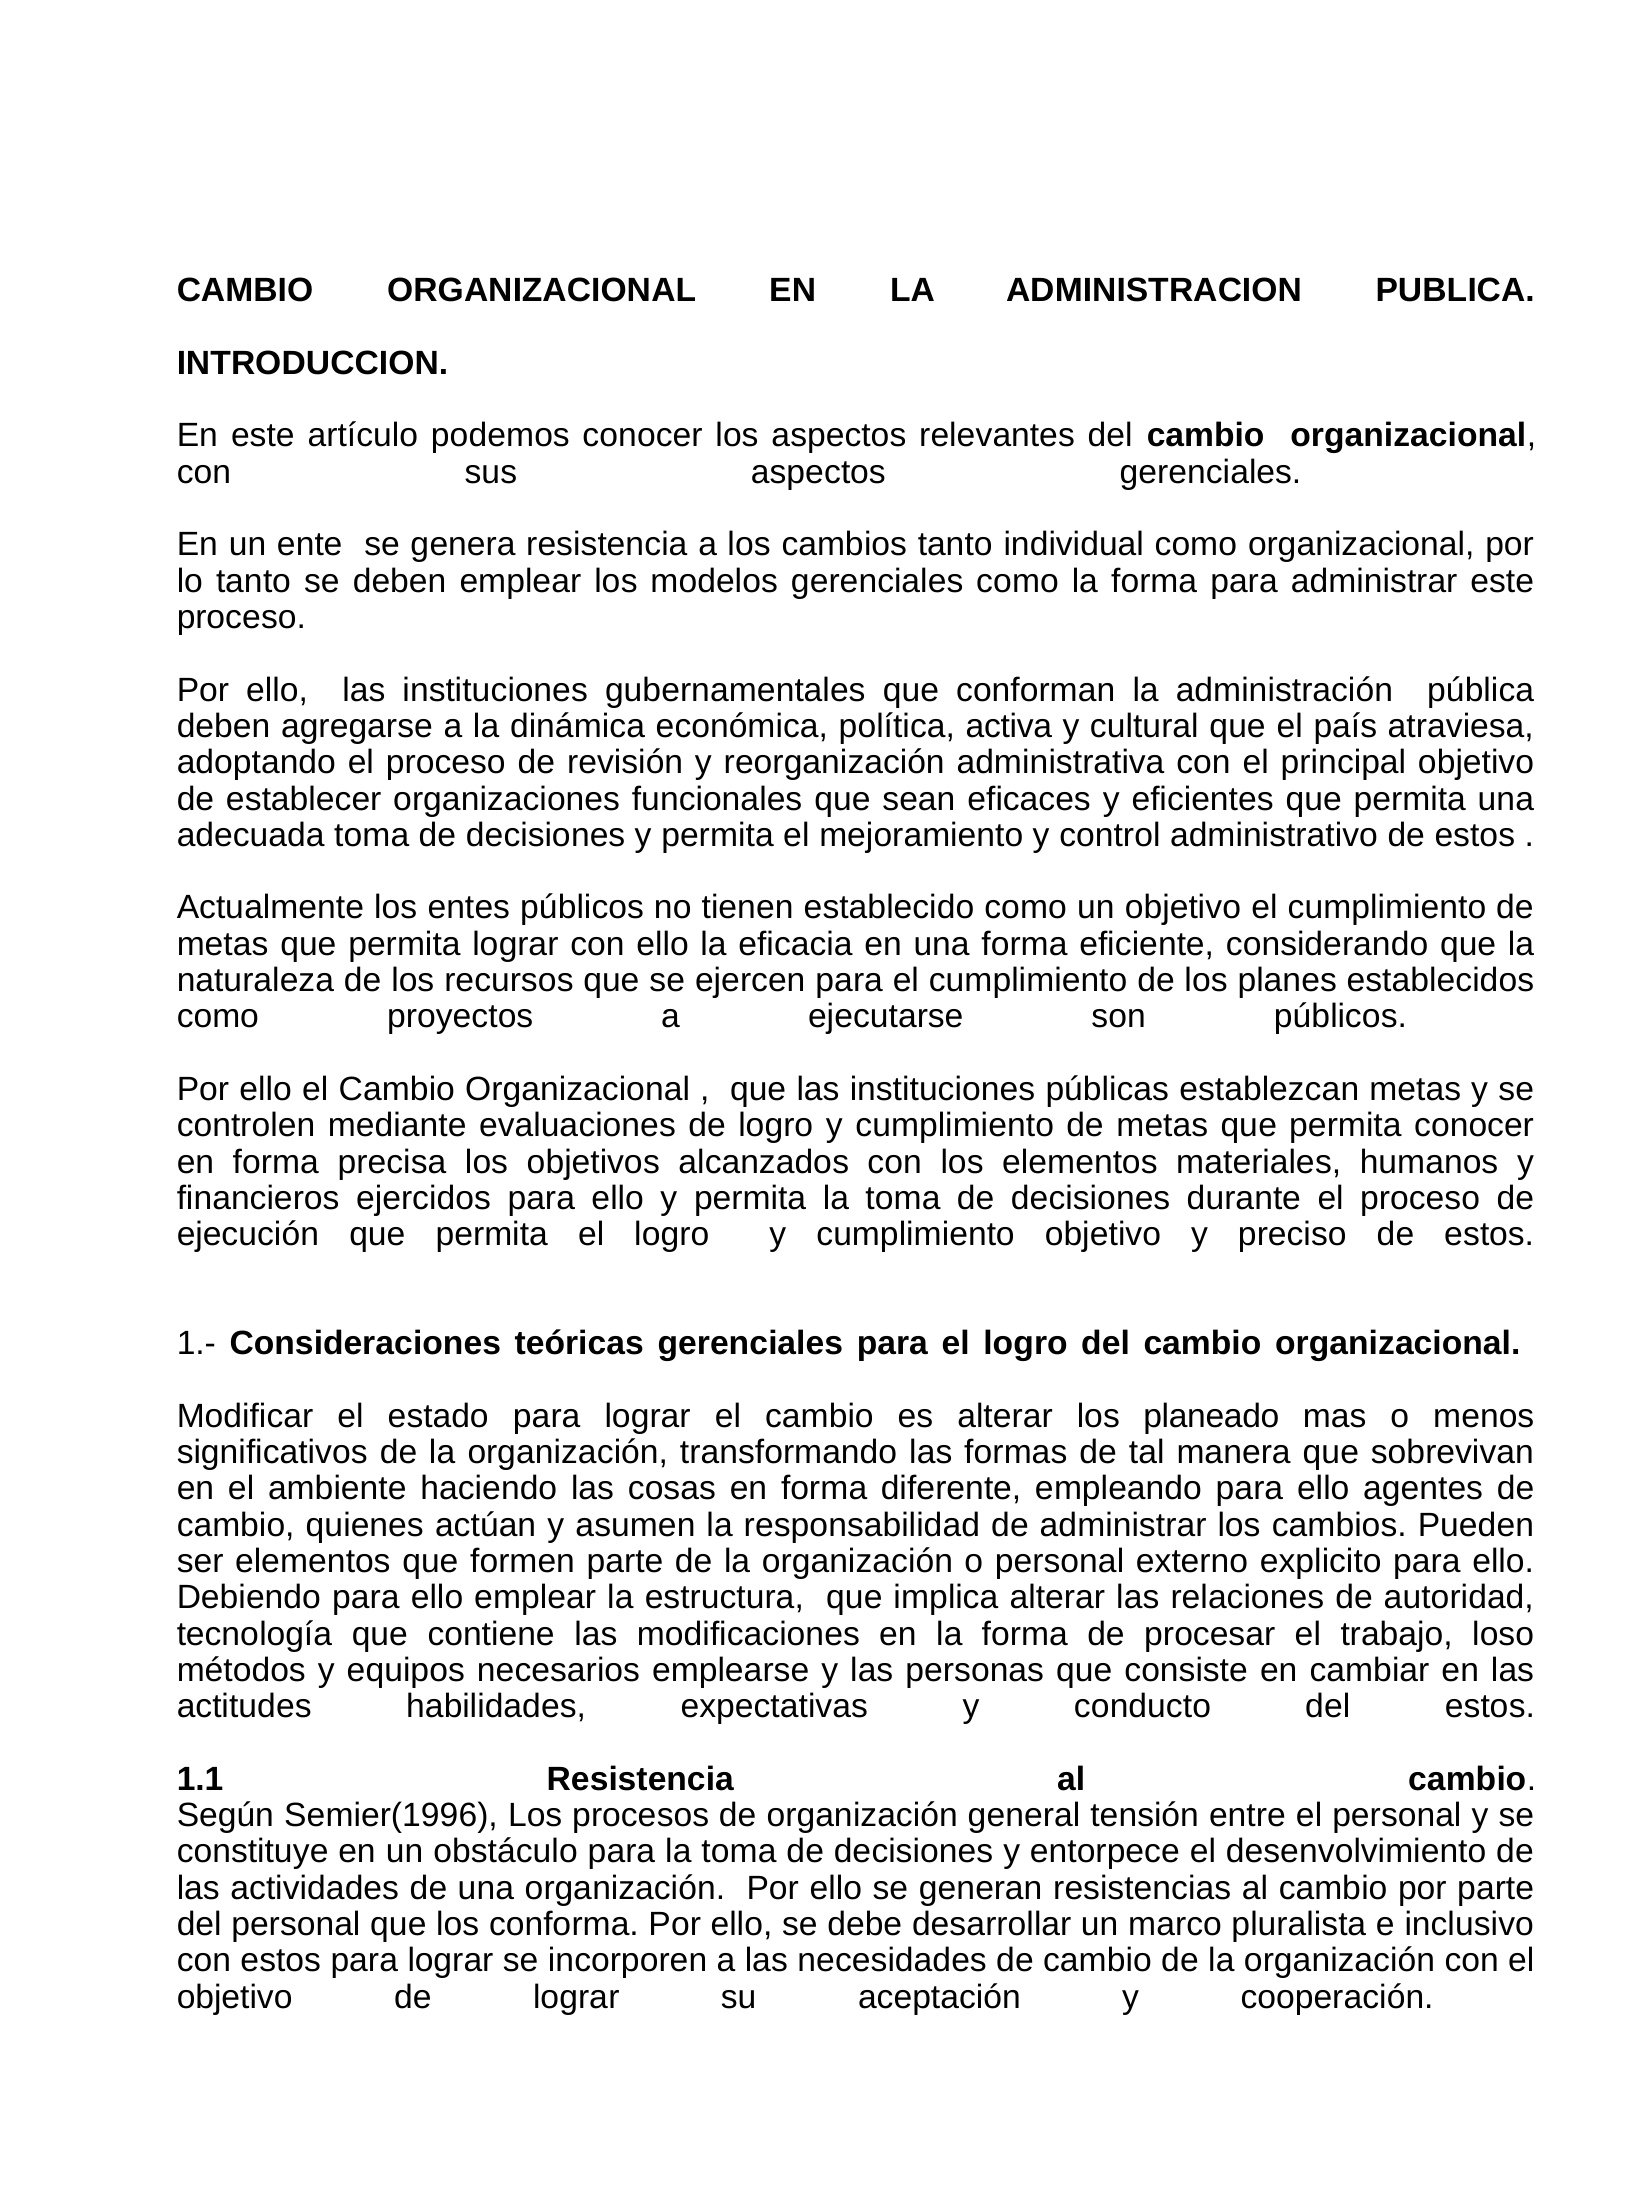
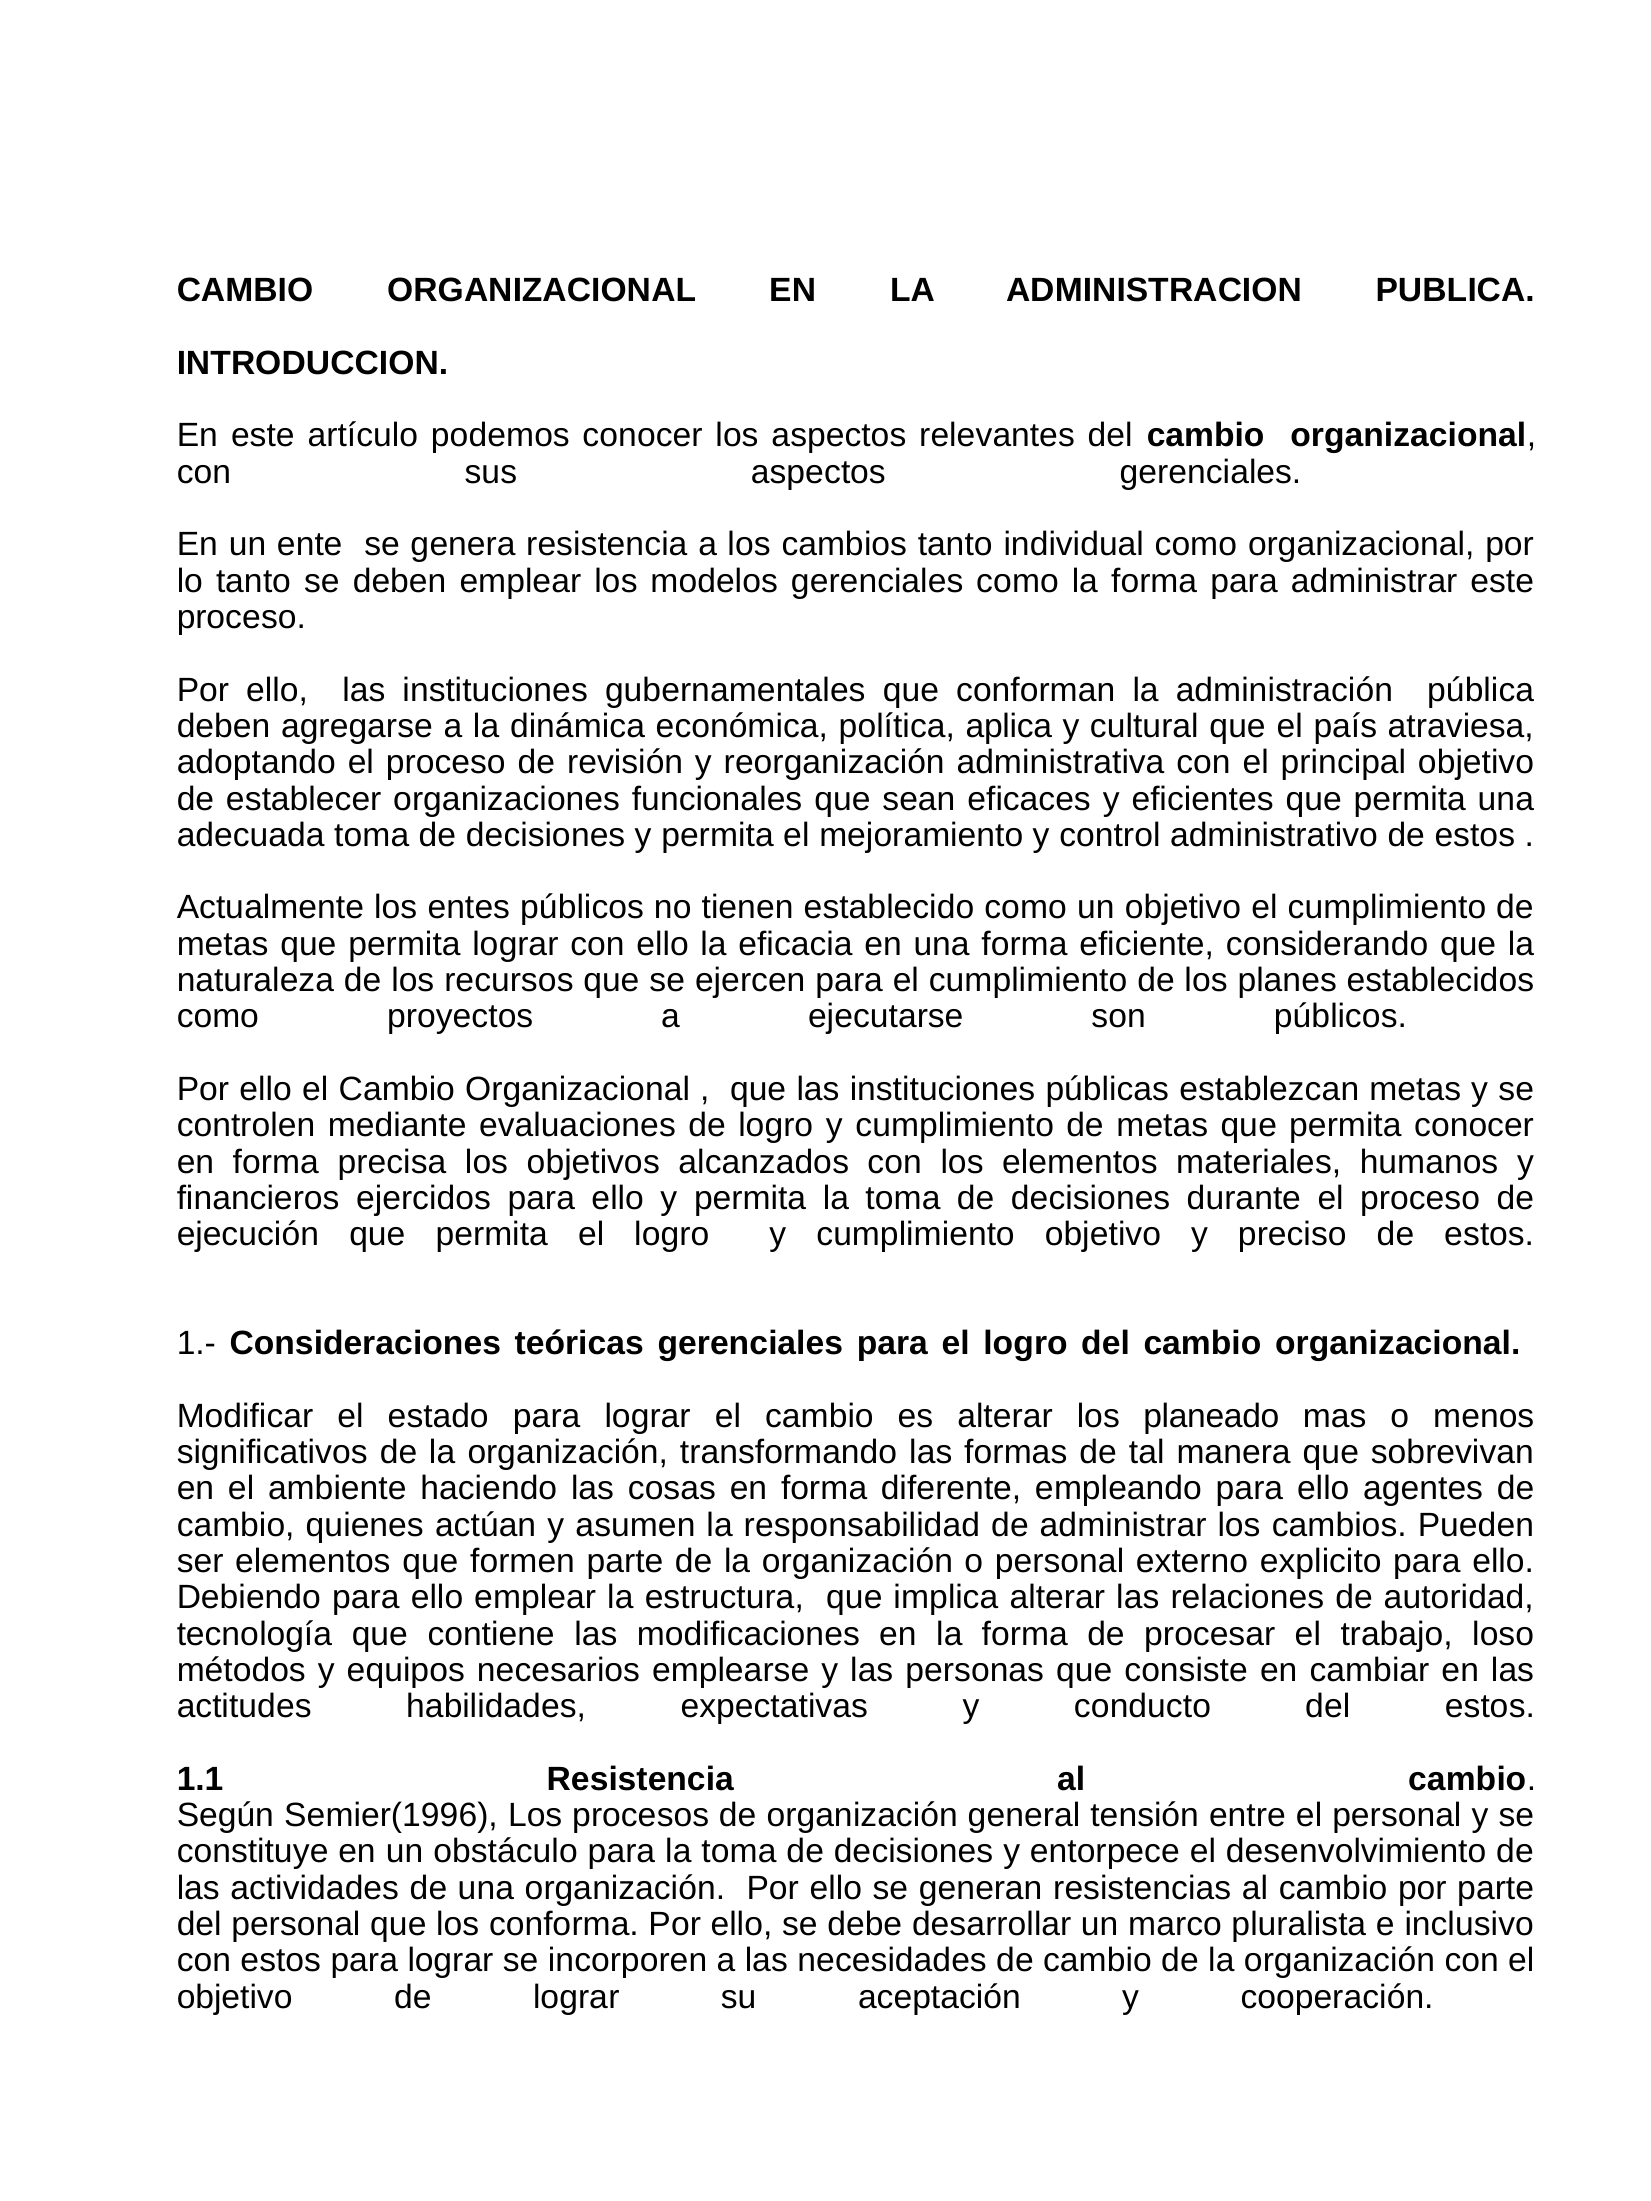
activa: activa -> aplica (1009, 726)
